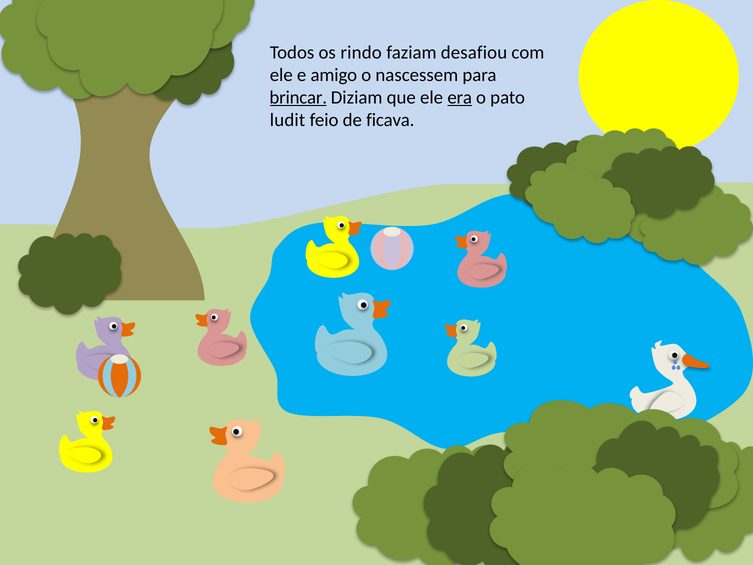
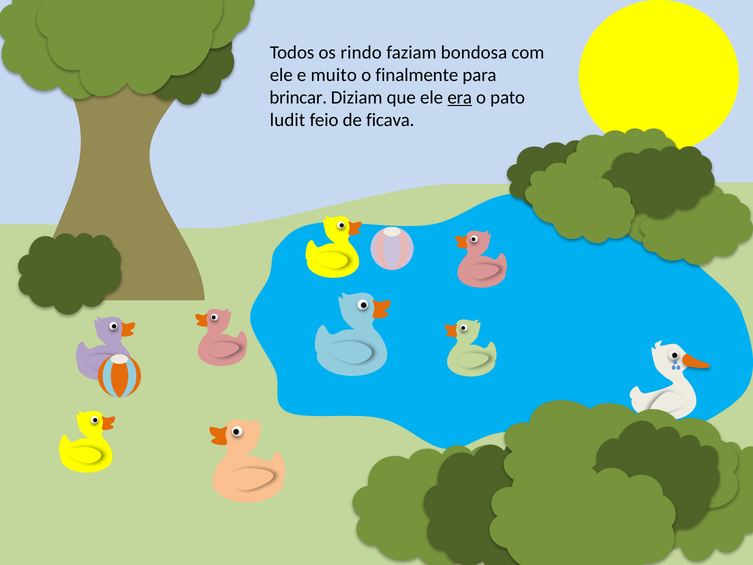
desafiou: desafiou -> bondosa (474, 52)
amigo: amigo -> muito (334, 75)
nascessem: nascessem -> finalmente (417, 75)
brincar underline: present -> none (298, 97)
